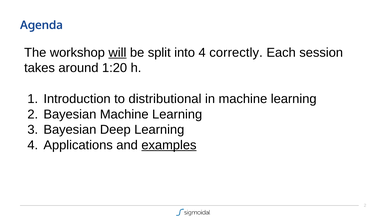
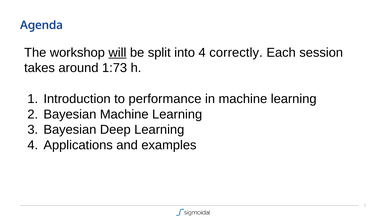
1:20: 1:20 -> 1:73 (115, 68)
distributional: distributional -> performance (165, 99)
examples underline: present -> none (169, 145)
